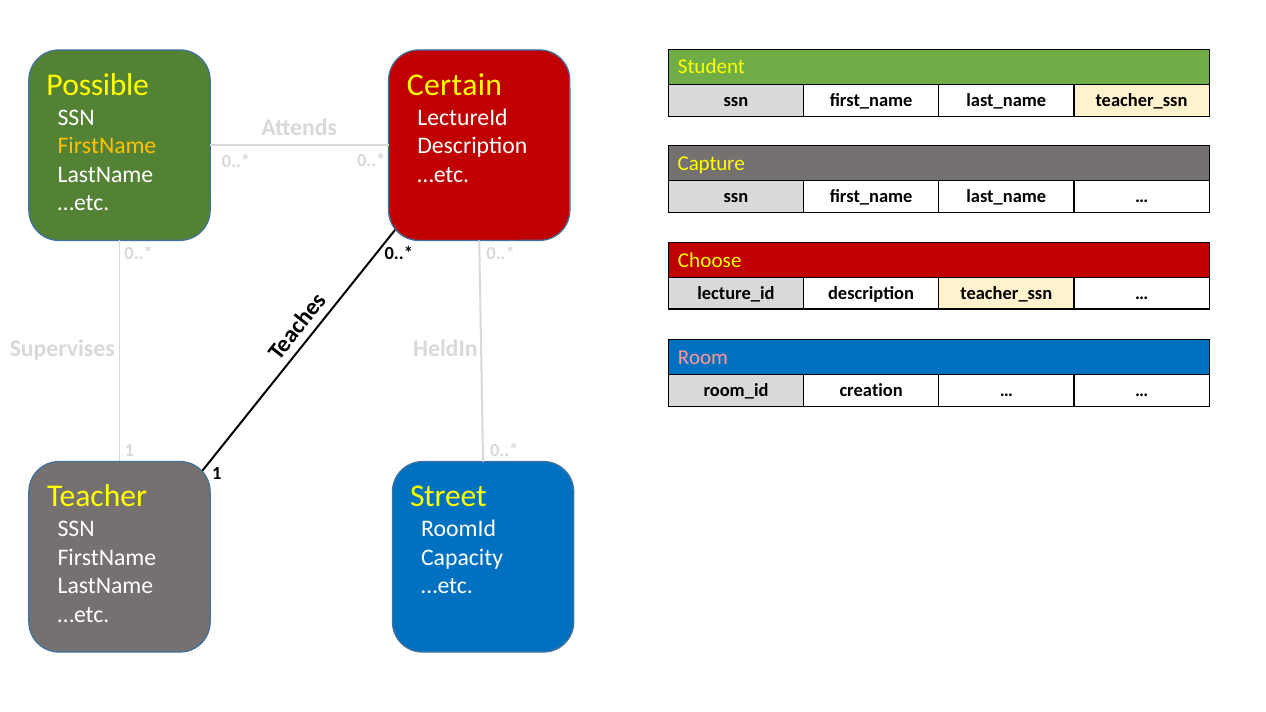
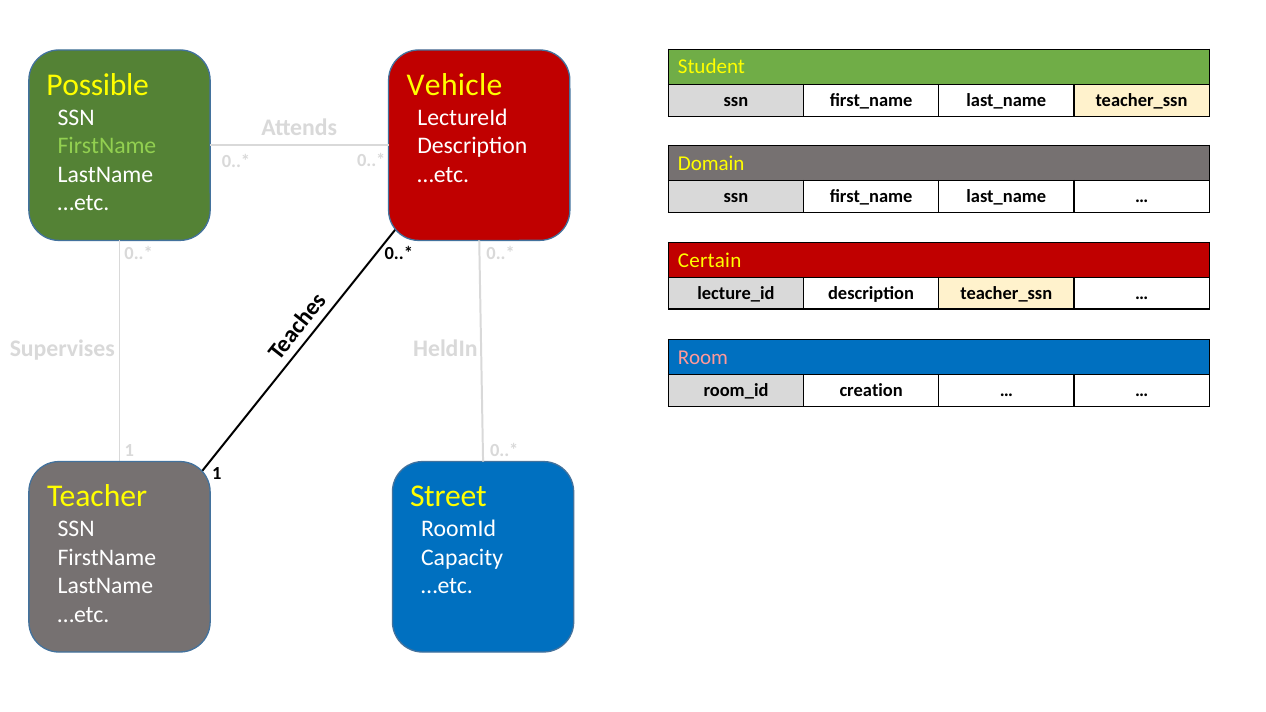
Certain: Certain -> Vehicle (455, 85)
FirstName colour: yellow -> light green (107, 146)
Capture: Capture -> Domain (711, 163)
Choose: Choose -> Certain (710, 260)
